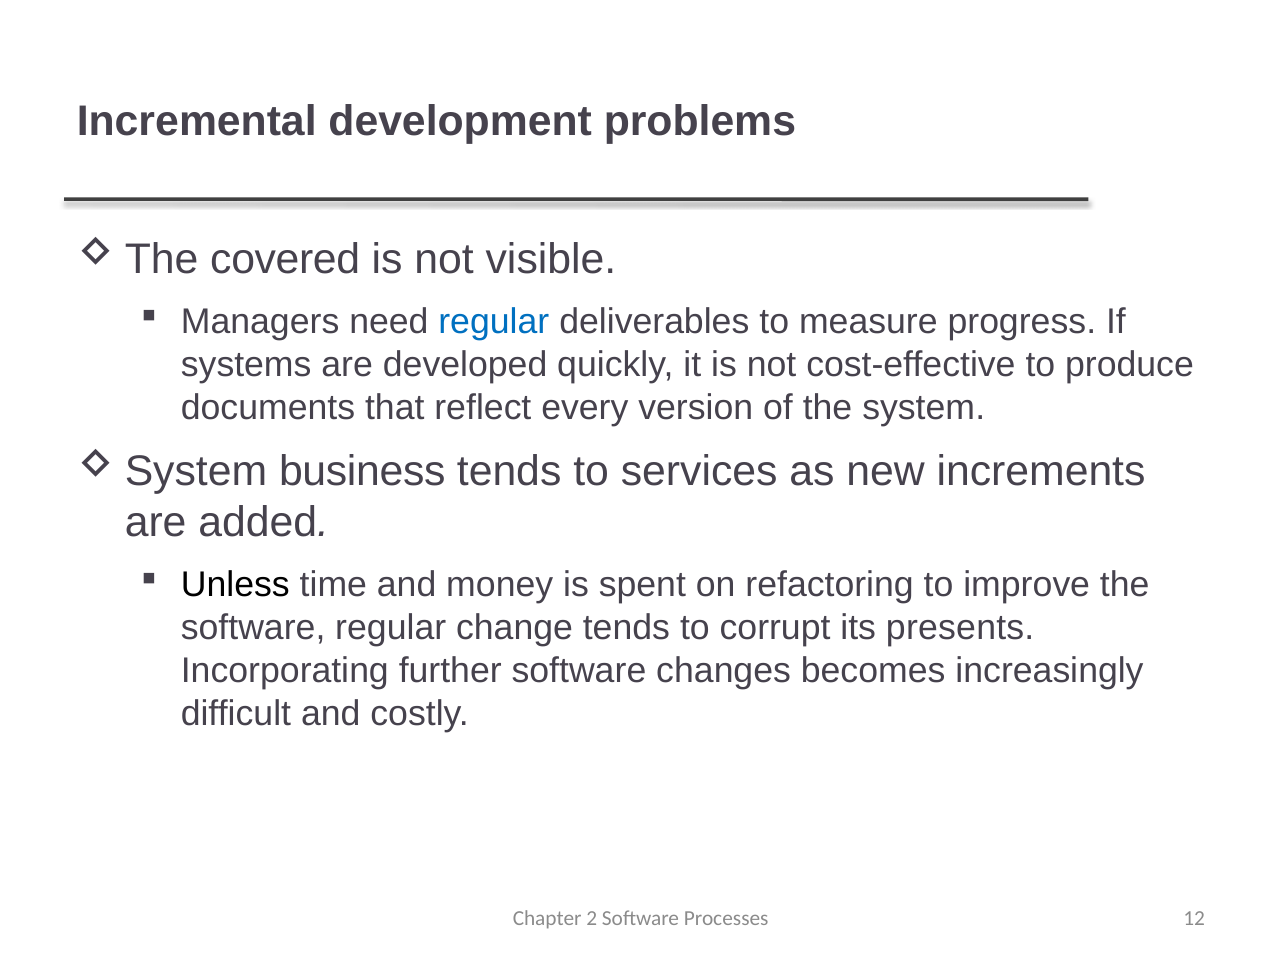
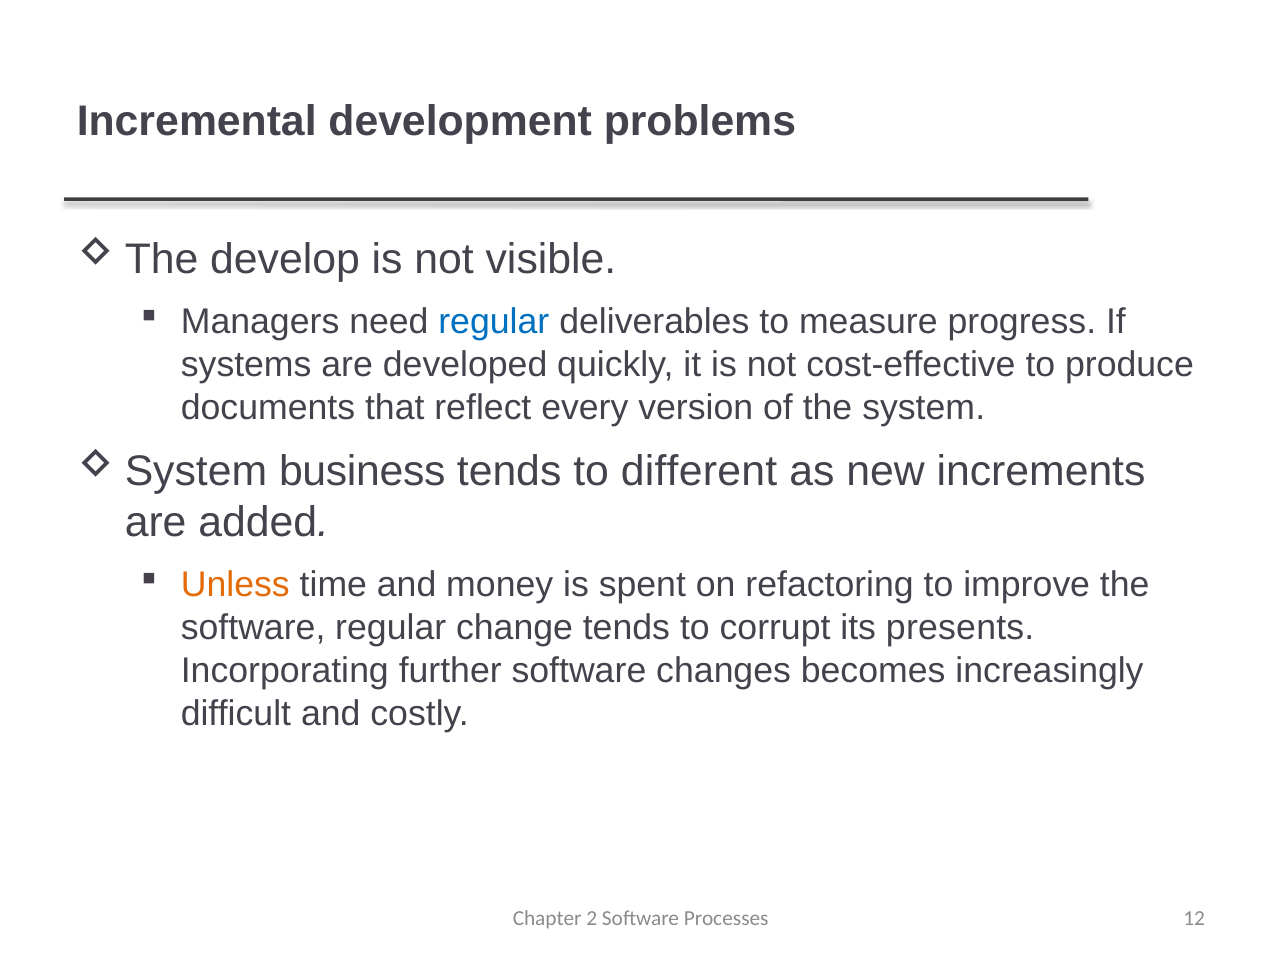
covered: covered -> develop (285, 259)
services: services -> different (699, 471)
Unless colour: black -> orange (235, 585)
